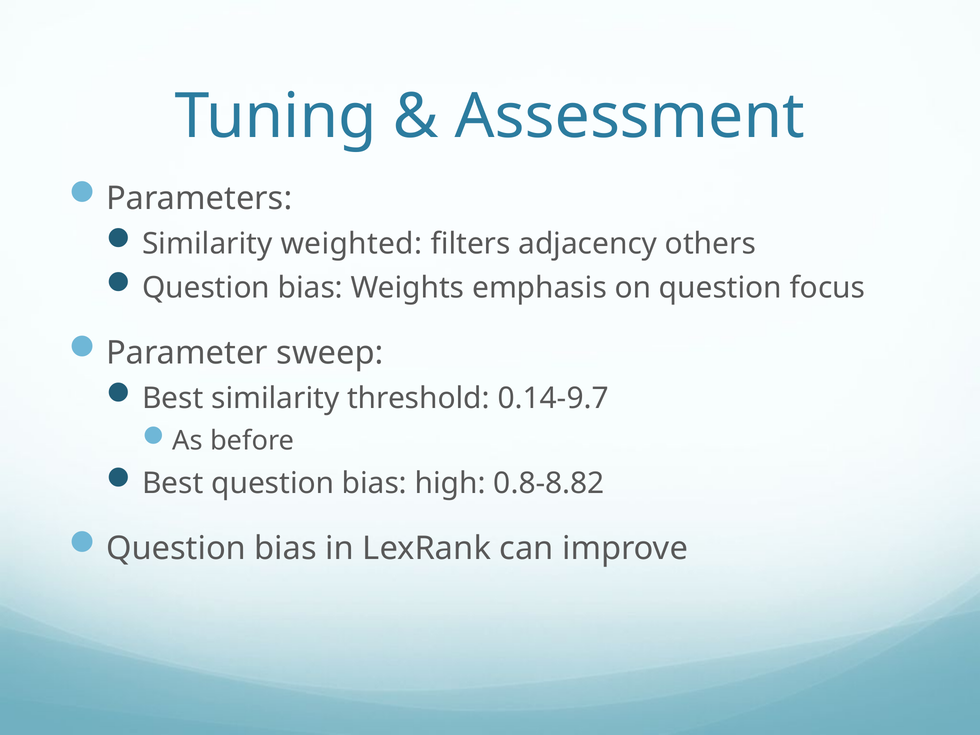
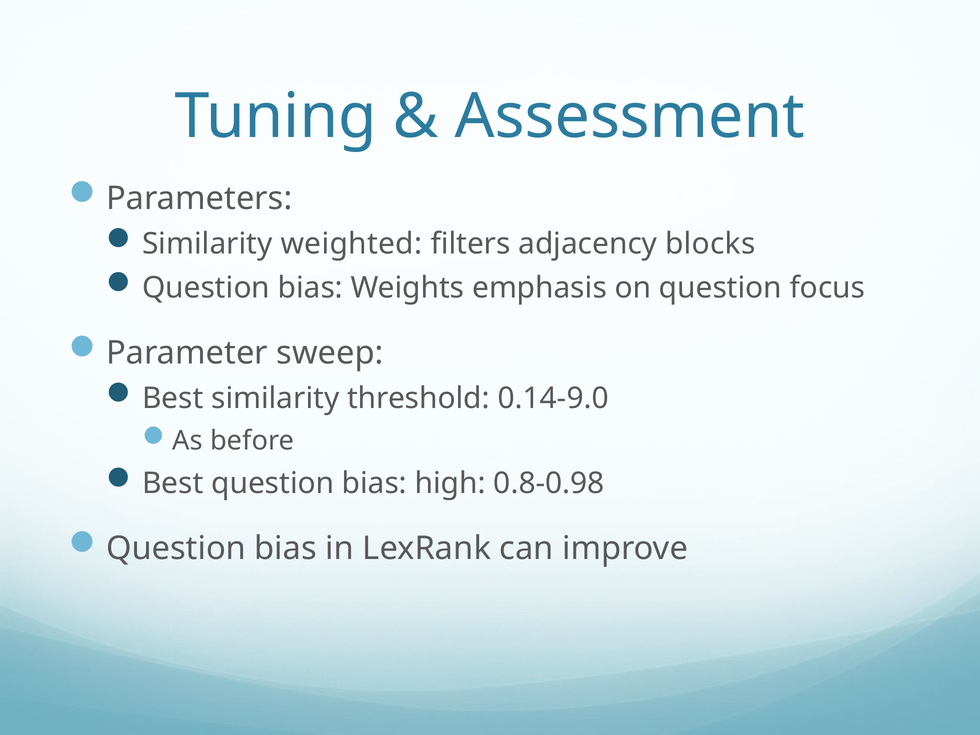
others: others -> blocks (710, 244)
0.14-9.7: 0.14-9.7 -> 0.14-9.0 (553, 398)
0.8-8.82: 0.8-8.82 -> 0.8-0.98 (549, 483)
